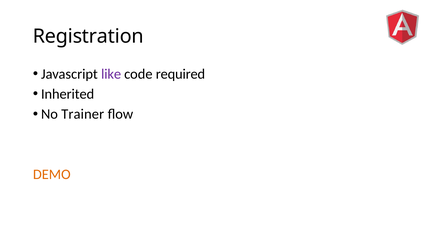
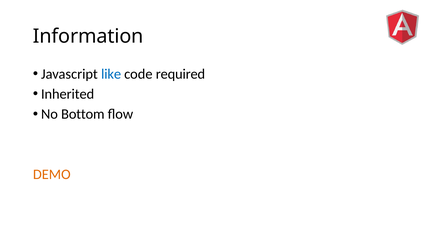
Registration: Registration -> Information (88, 36)
like colour: purple -> blue (111, 74)
Trainer: Trainer -> Bottom (83, 114)
